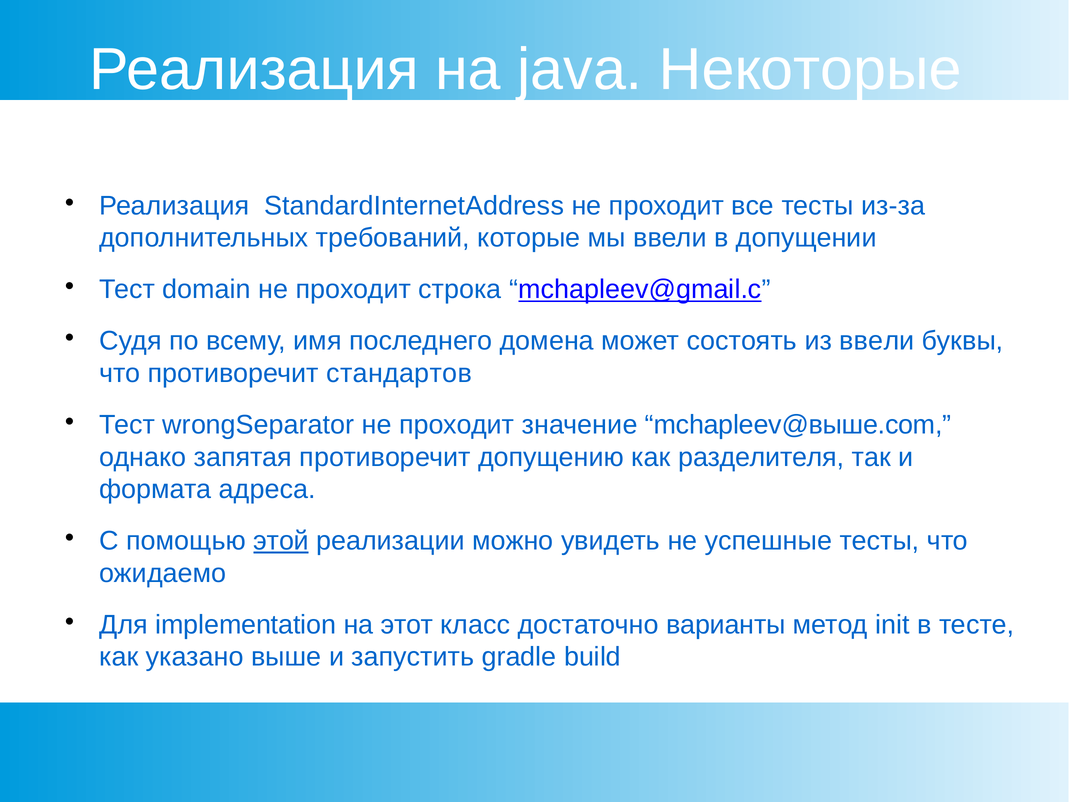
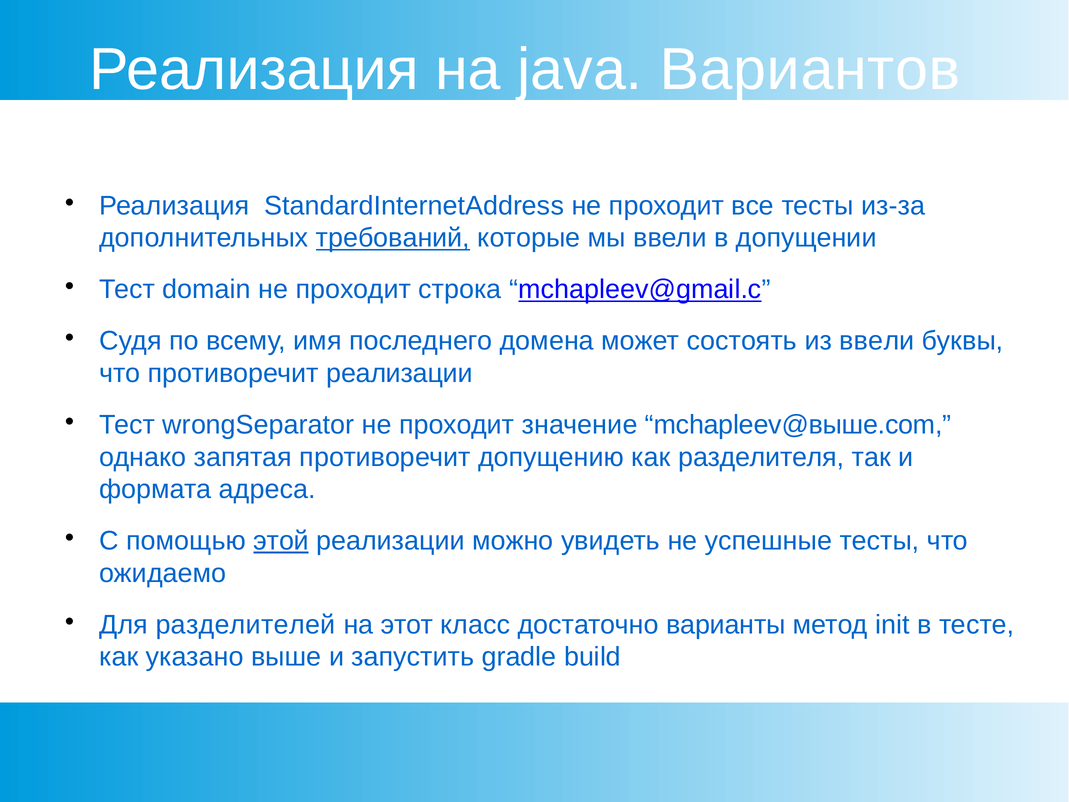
Некоторые: Некоторые -> Вариантов (810, 70)
требований underline: none -> present (393, 238)
противоречит стандартов: стандартов -> реализации (399, 373)
implementation: implementation -> разделителей (246, 624)
